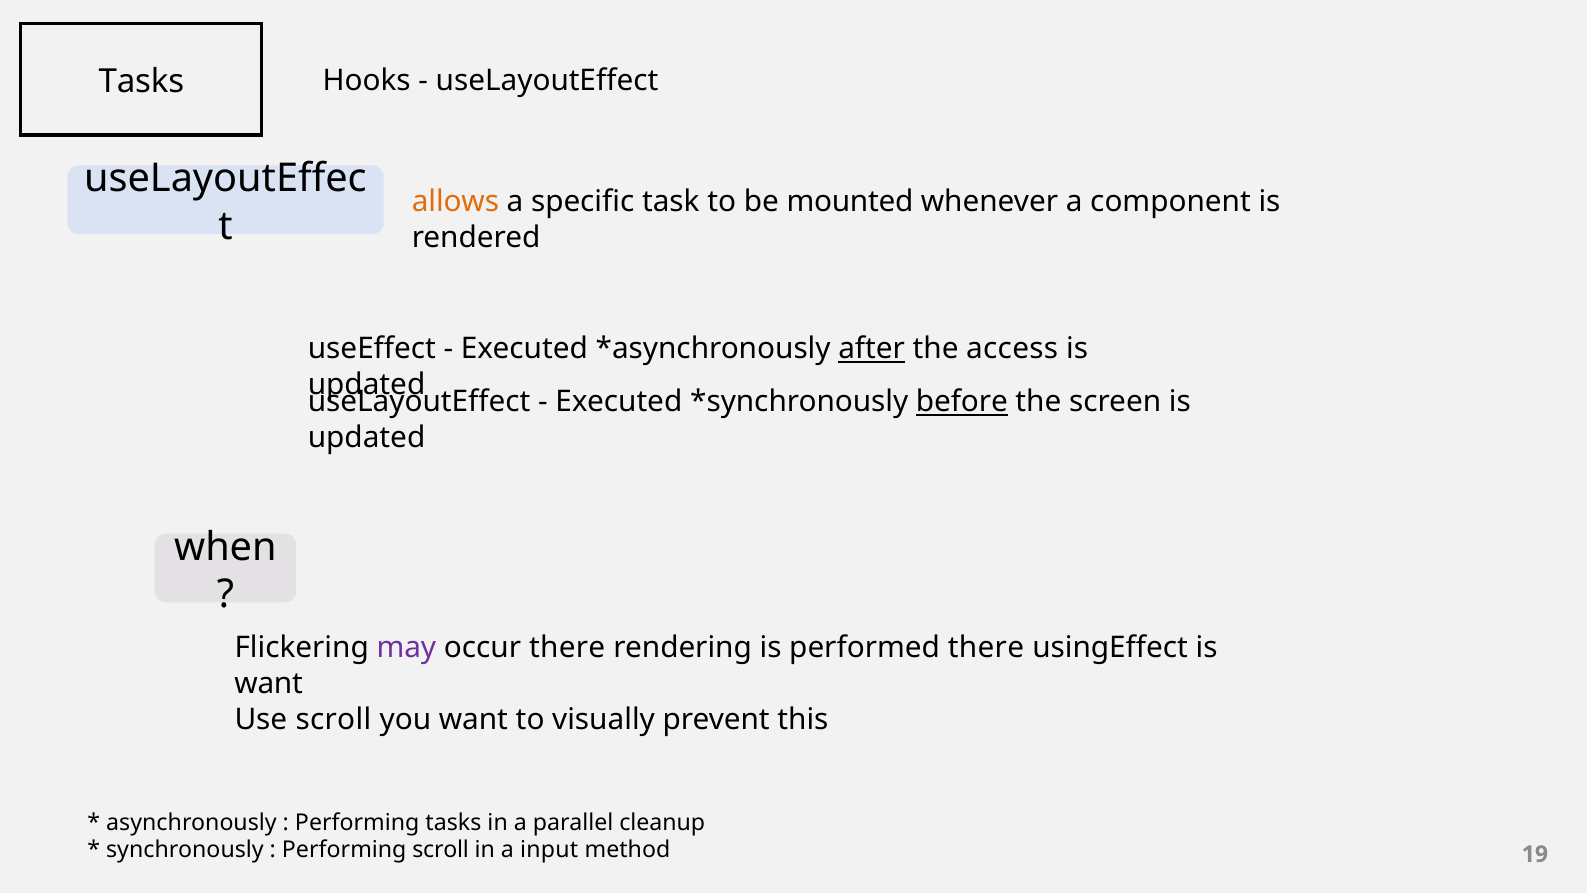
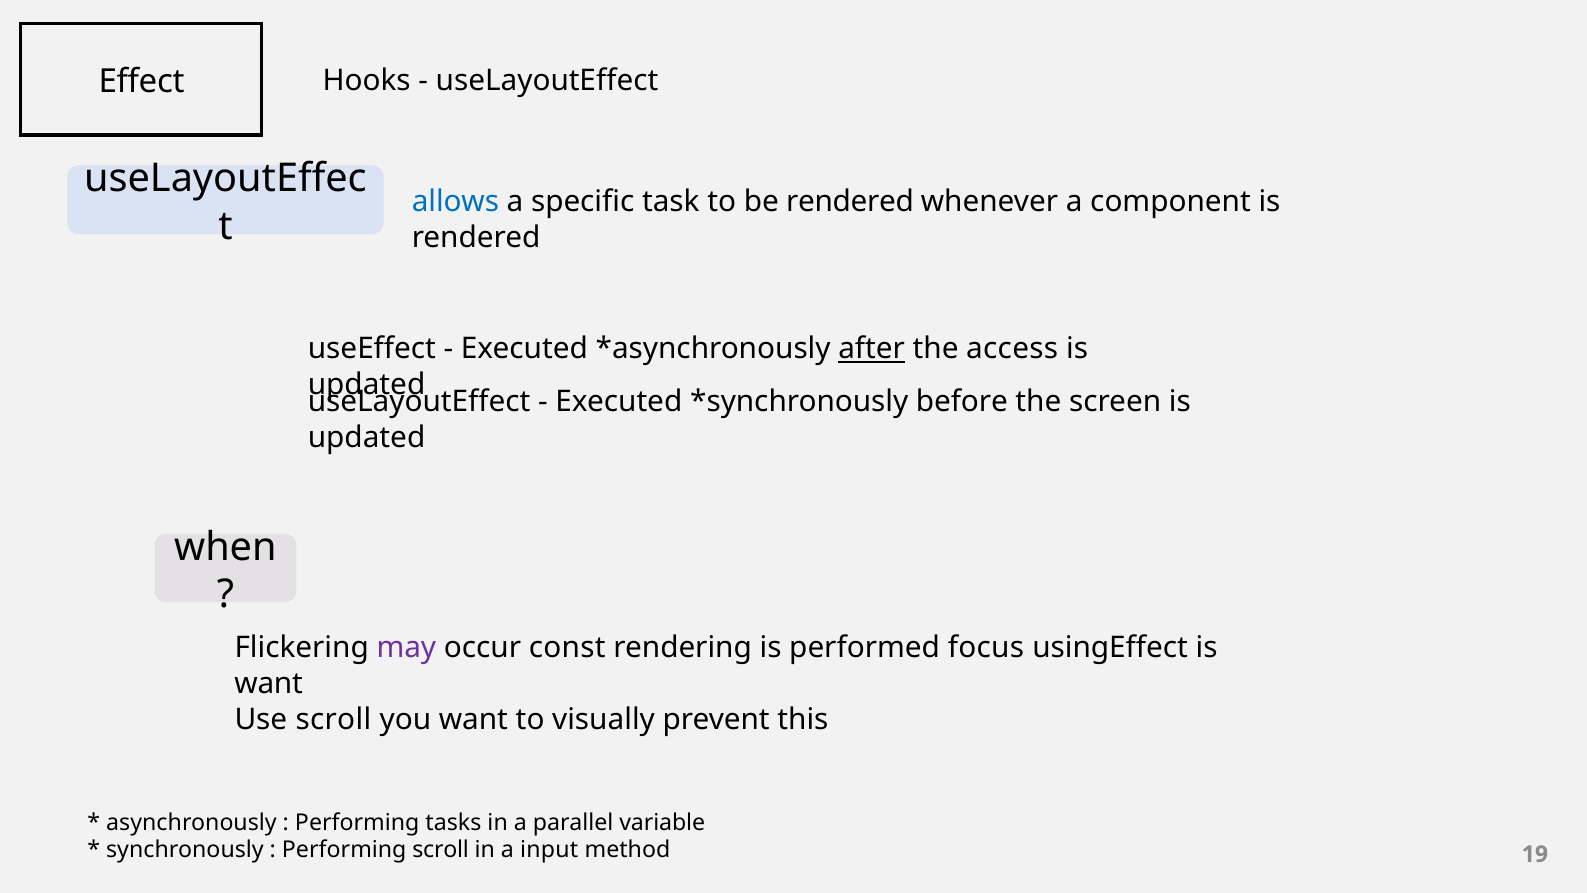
Tasks: Tasks -> Effect (142, 81)
allows colour: orange -> blue (455, 201)
be mounted: mounted -> rendered (850, 201)
before underline: present -> none (962, 402)
occur there: there -> const (567, 648)
performed there: there -> focus (986, 648)
cleanup: cleanup -> variable (662, 822)
